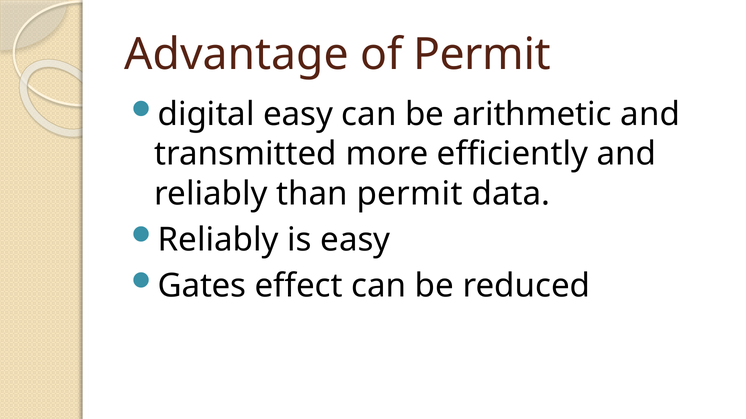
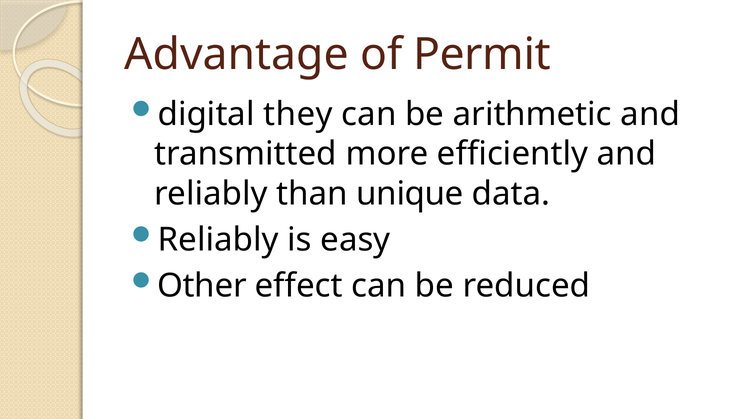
digital easy: easy -> they (298, 114)
than permit: permit -> unique (410, 194)
Gates: Gates -> Other (202, 286)
